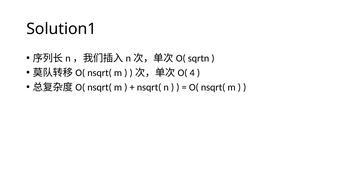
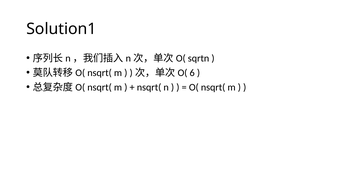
4: 4 -> 6 (192, 73)
